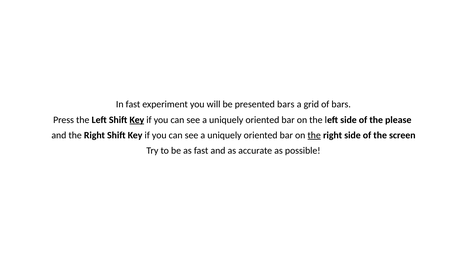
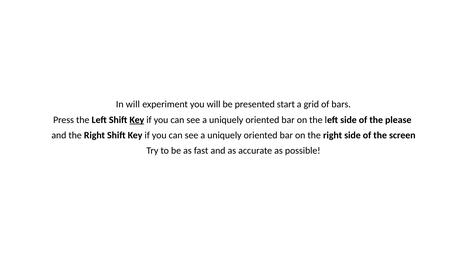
In fast: fast -> will (133, 104)
presented bars: bars -> start (286, 104)
the underline: present -> none (314, 135)
